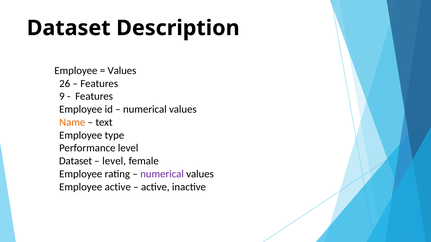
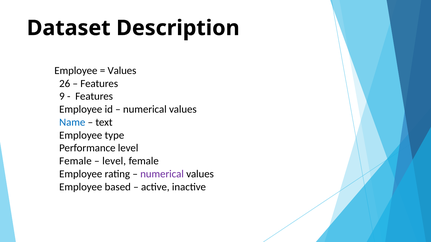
Name colour: orange -> blue (72, 122)
Dataset: Dataset -> Female (75, 161)
Employee active: active -> based (118, 187)
